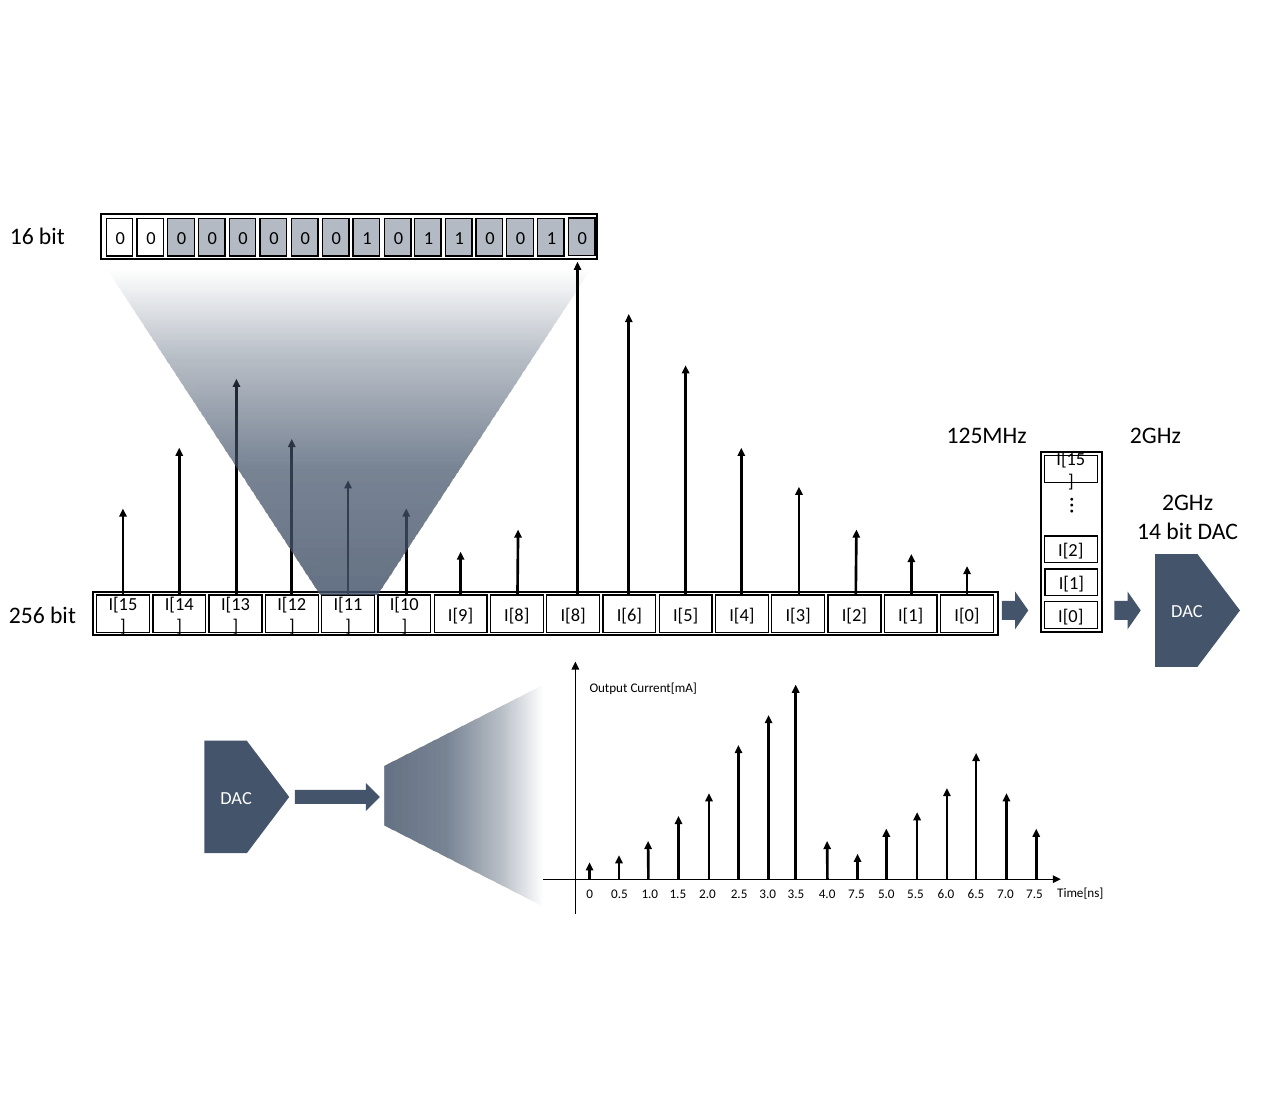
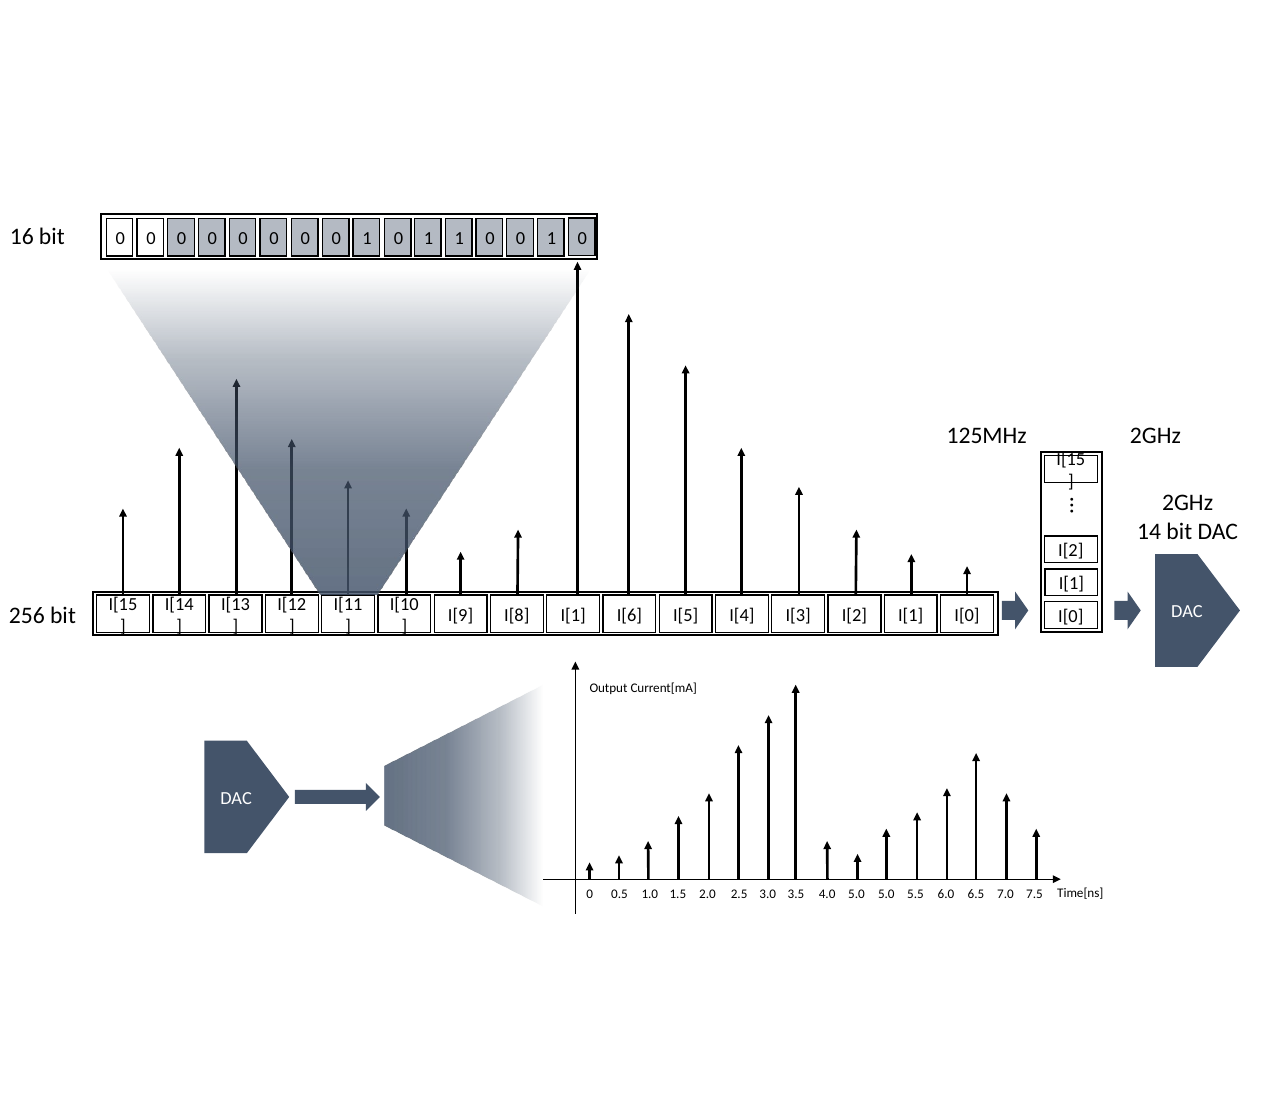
I[8 I[8: I[8 -> I[1 (573, 615)
4.0 7.5: 7.5 -> 5.0 (856, 894)
